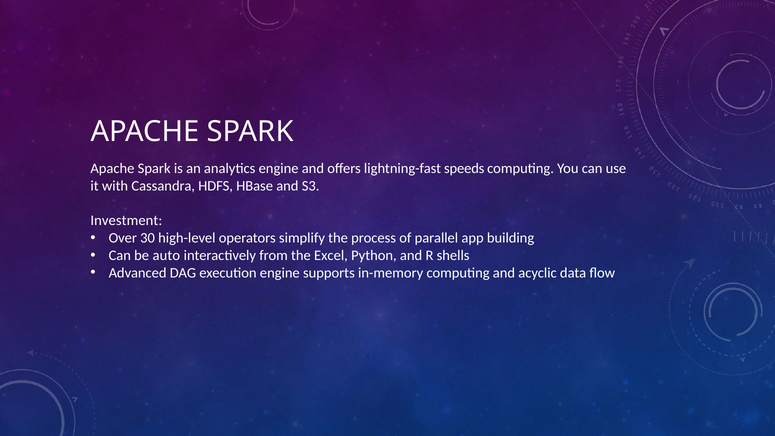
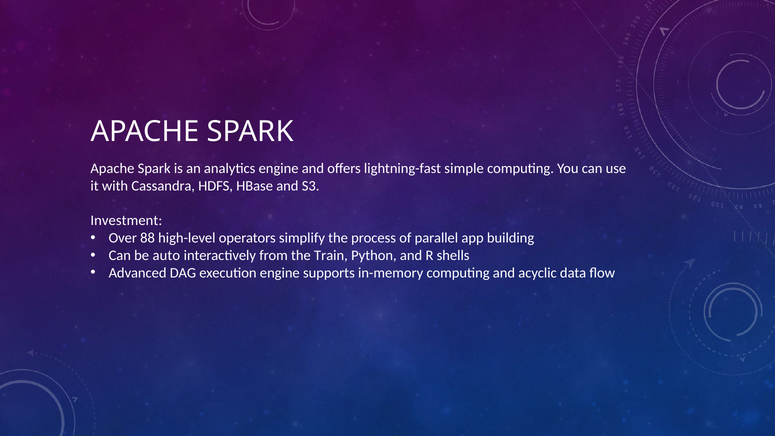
speeds: speeds -> simple (464, 168)
30: 30 -> 88 (148, 238)
Excel: Excel -> Train (331, 255)
